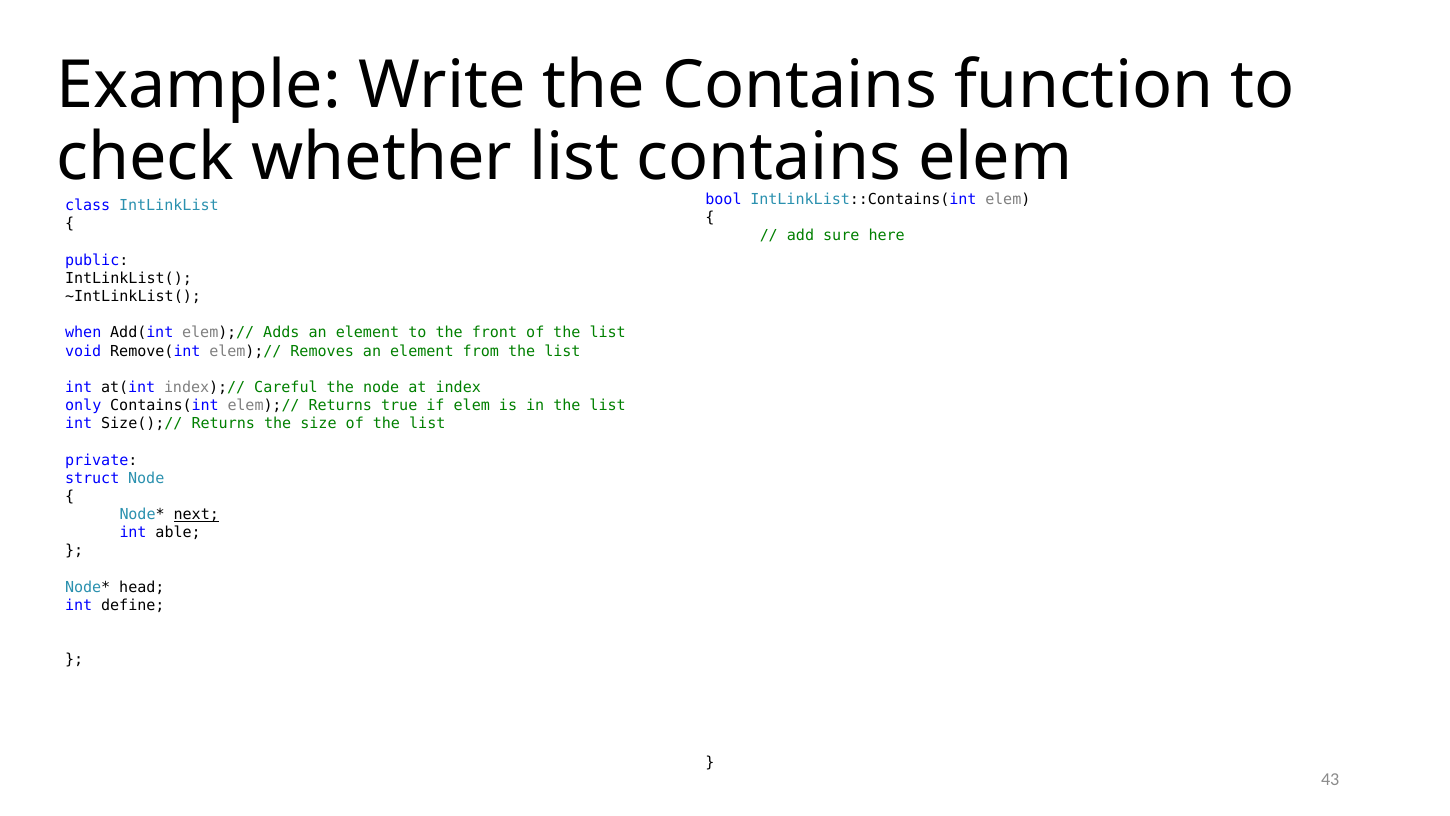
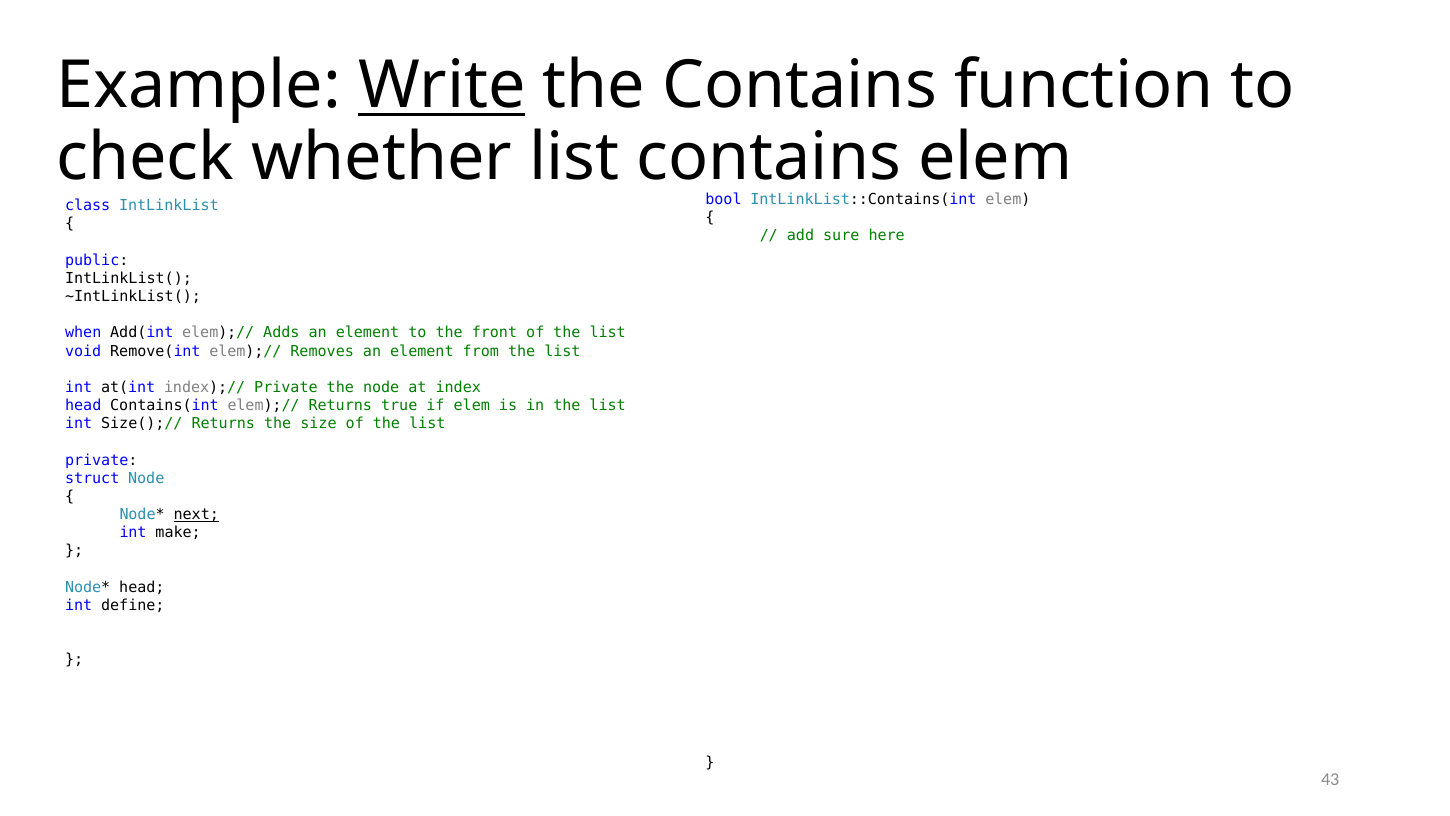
Write underline: none -> present (442, 86)
index);// Careful: Careful -> Private (286, 387)
only: only -> head (83, 405)
able: able -> make (178, 533)
